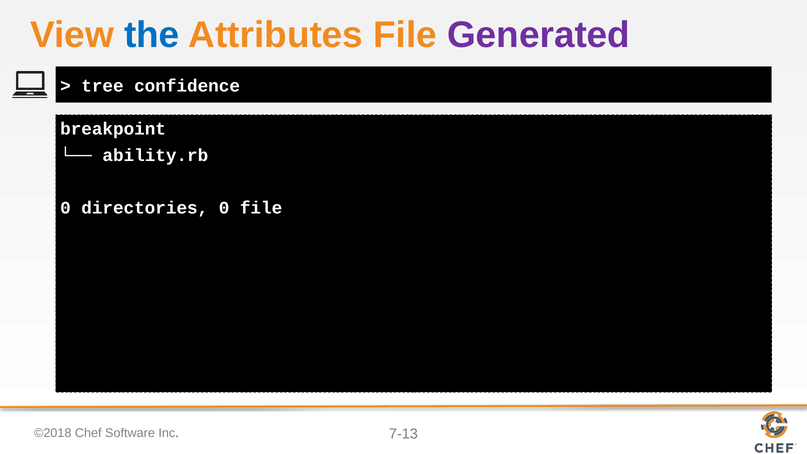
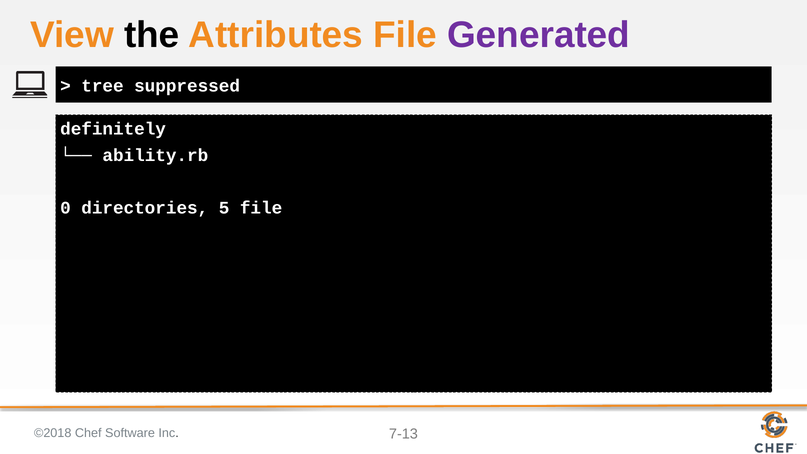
the colour: blue -> black (152, 35)
confidence: confidence -> suppressed (187, 86)
breakpoint: breakpoint -> definitely (113, 129)
directories 0: 0 -> 5 (224, 208)
